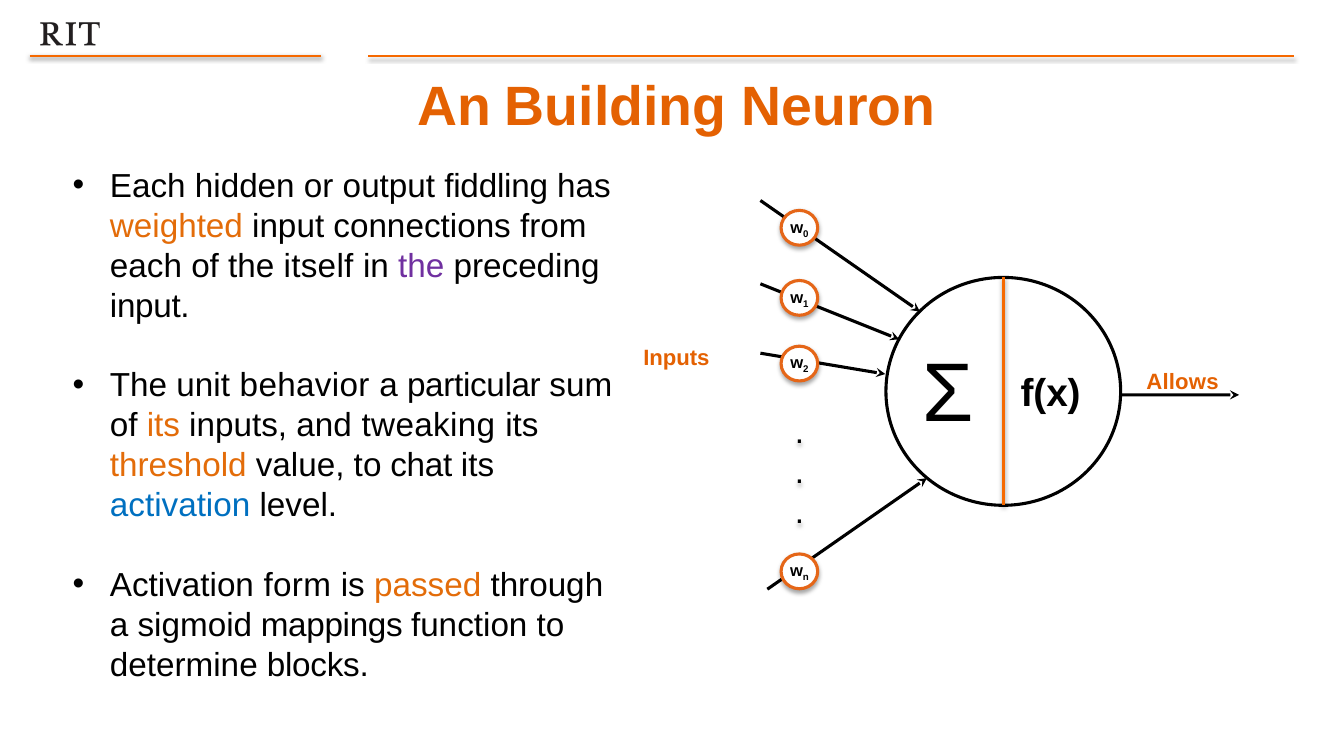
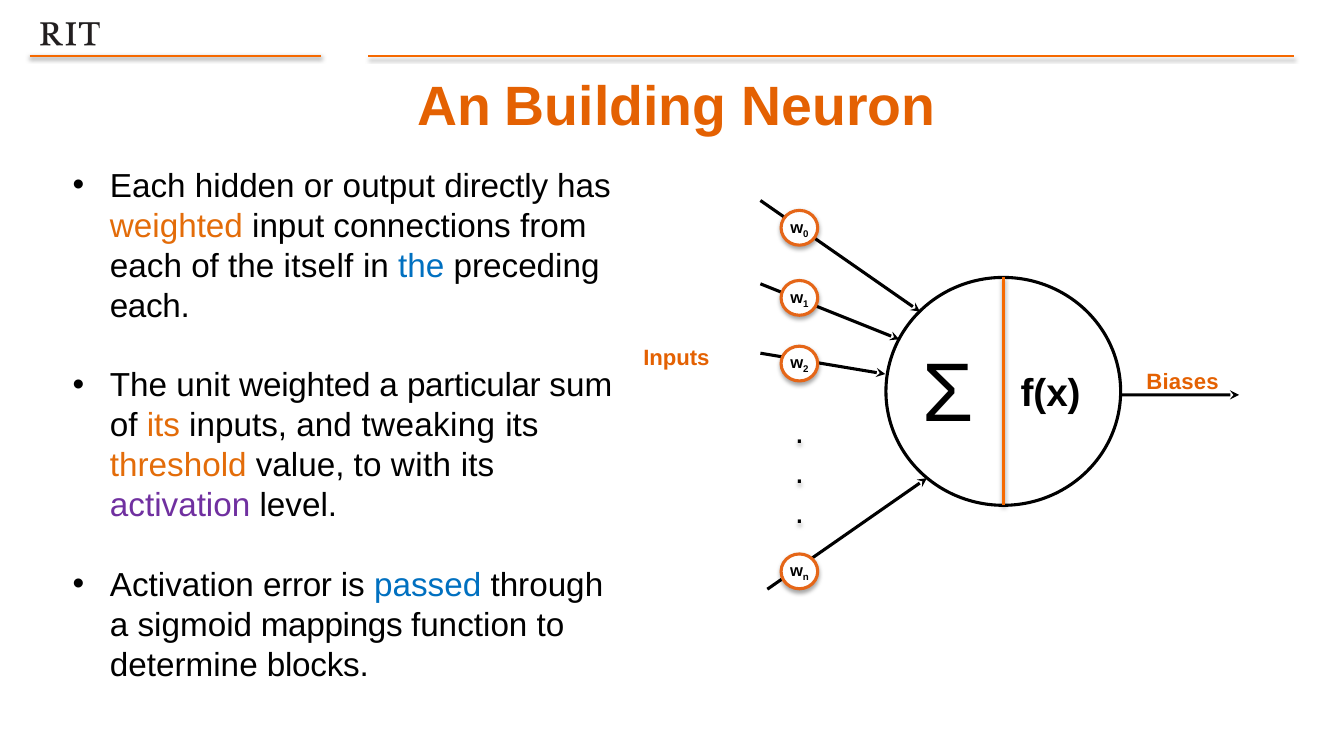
fiddling: fiddling -> directly (496, 186)
the colour: purple -> blue (421, 266)
input: input -> each (150, 306)
unit behavior: behavior -> weighted (305, 386)
Allows: Allows -> Biases (1183, 383)
chat: chat -> with (421, 466)
activation colour: blue -> purple (180, 506)
form: form -> error (298, 585)
passed colour: orange -> blue (428, 585)
